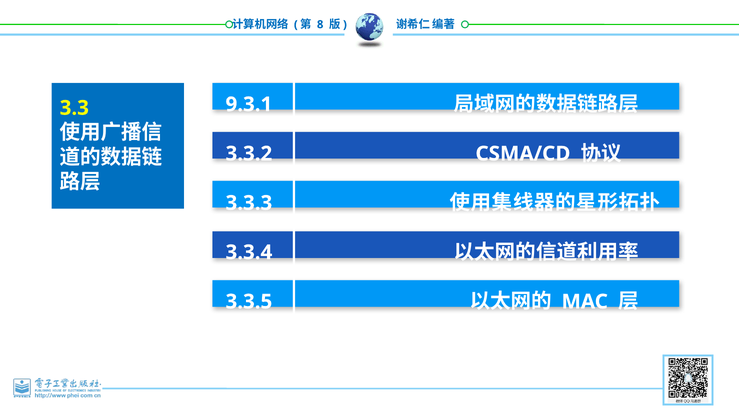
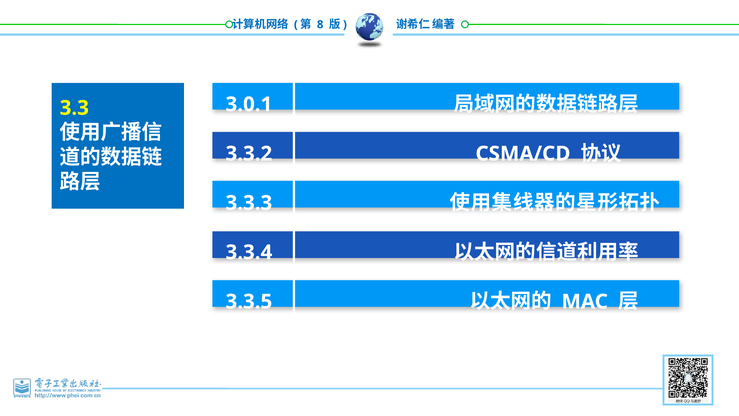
9.3.1: 9.3.1 -> 3.0.1 (249, 104)
